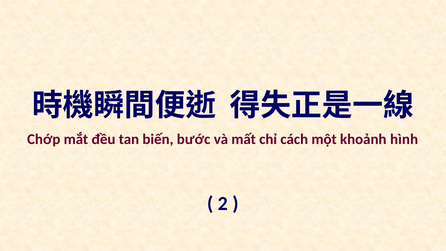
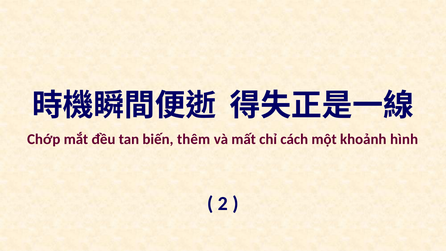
bước: bước -> thêm (194, 139)
